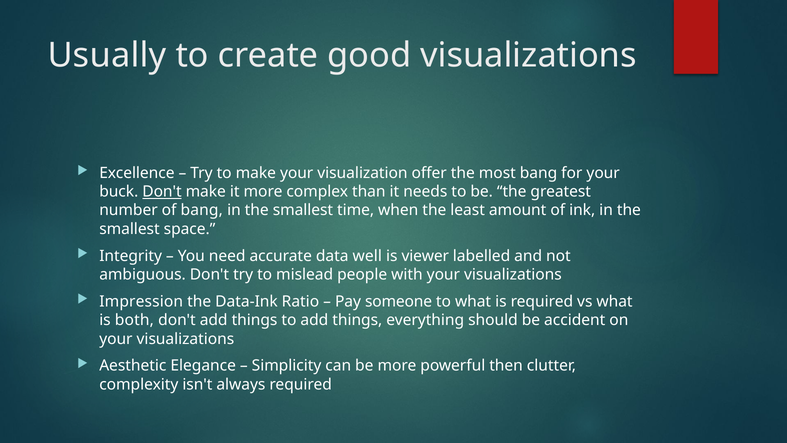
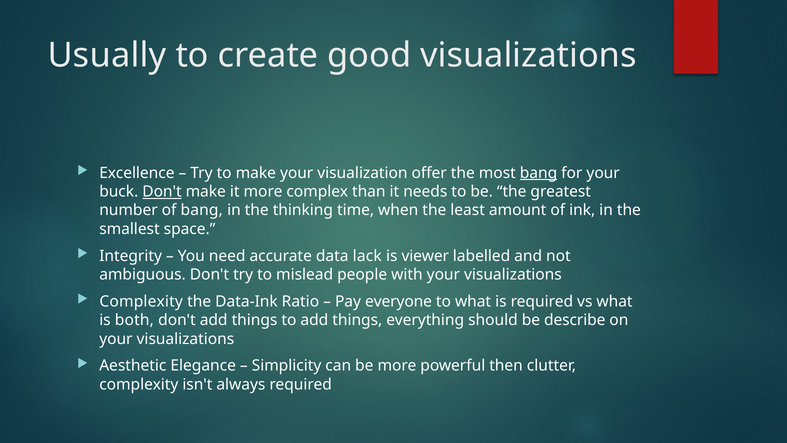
bang underline: none -> present (539, 173)
smallest: smallest -> thinking (303, 210)
well: well -> lack (367, 256)
Impression: Impression -> Complexity (141, 301)
someone: someone -> everyone (399, 301)
accident: accident -> describe (575, 320)
